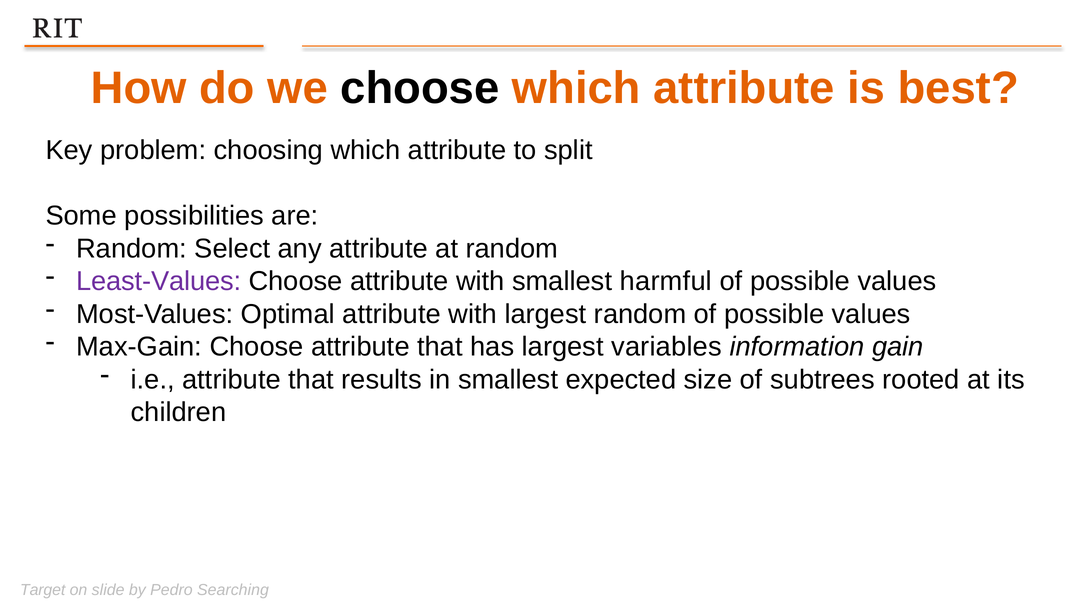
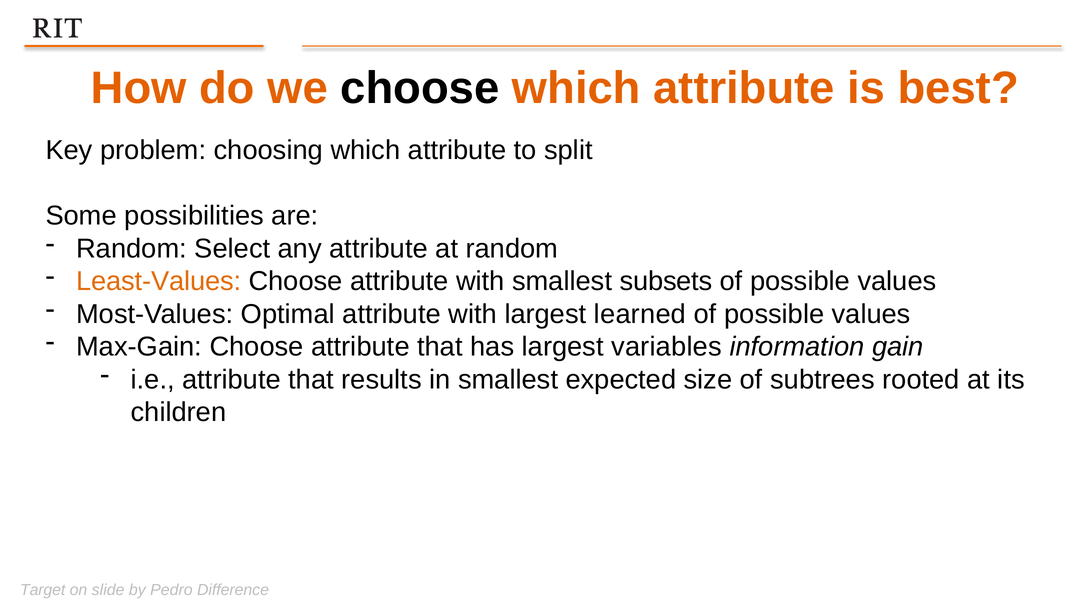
Least-Values colour: purple -> orange (159, 281)
harmful: harmful -> subsets (666, 281)
largest random: random -> learned (640, 314)
Searching: Searching -> Difference (233, 590)
